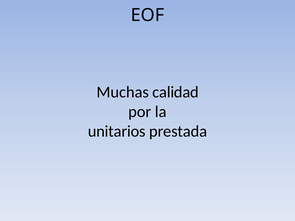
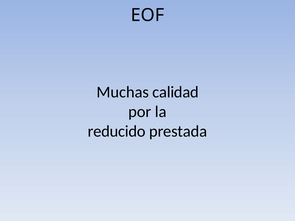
unitarios: unitarios -> reducido (117, 131)
